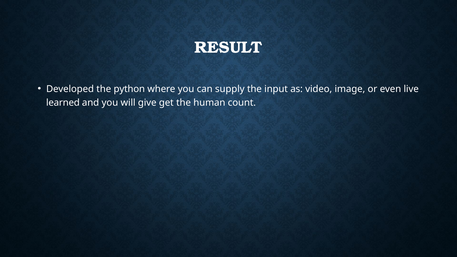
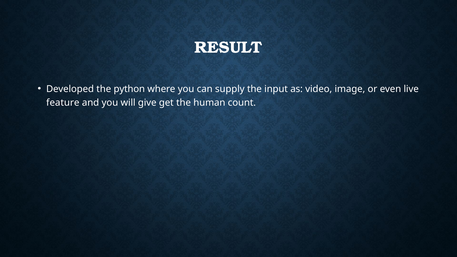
learned: learned -> feature (63, 103)
